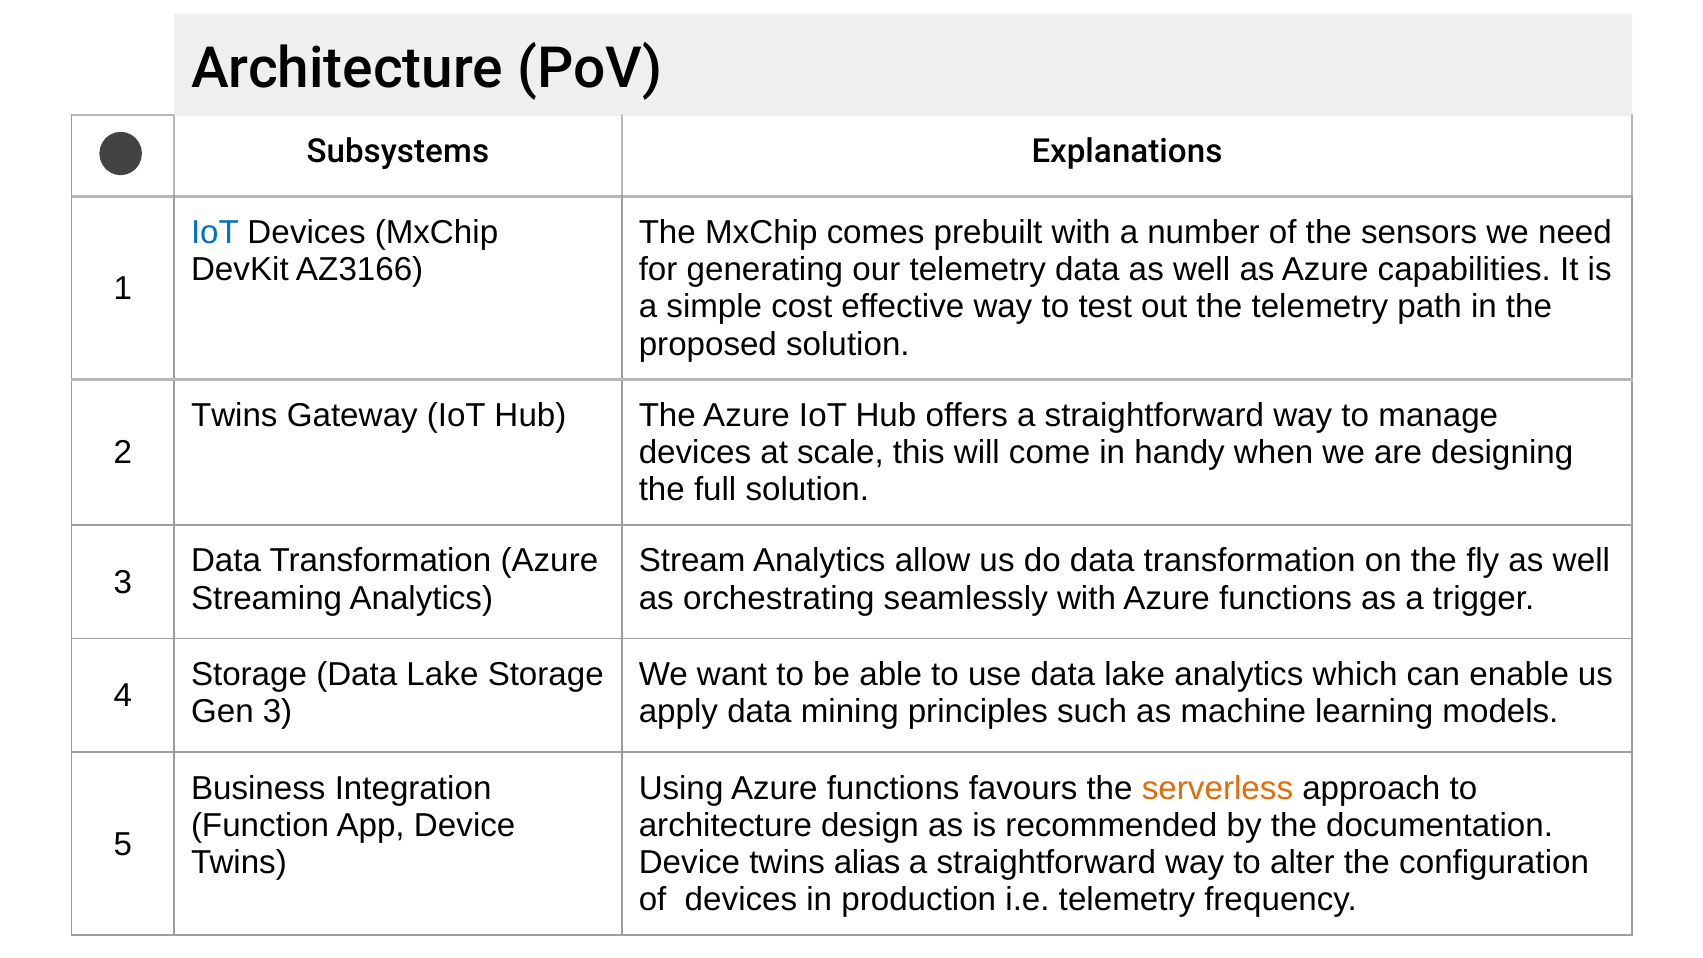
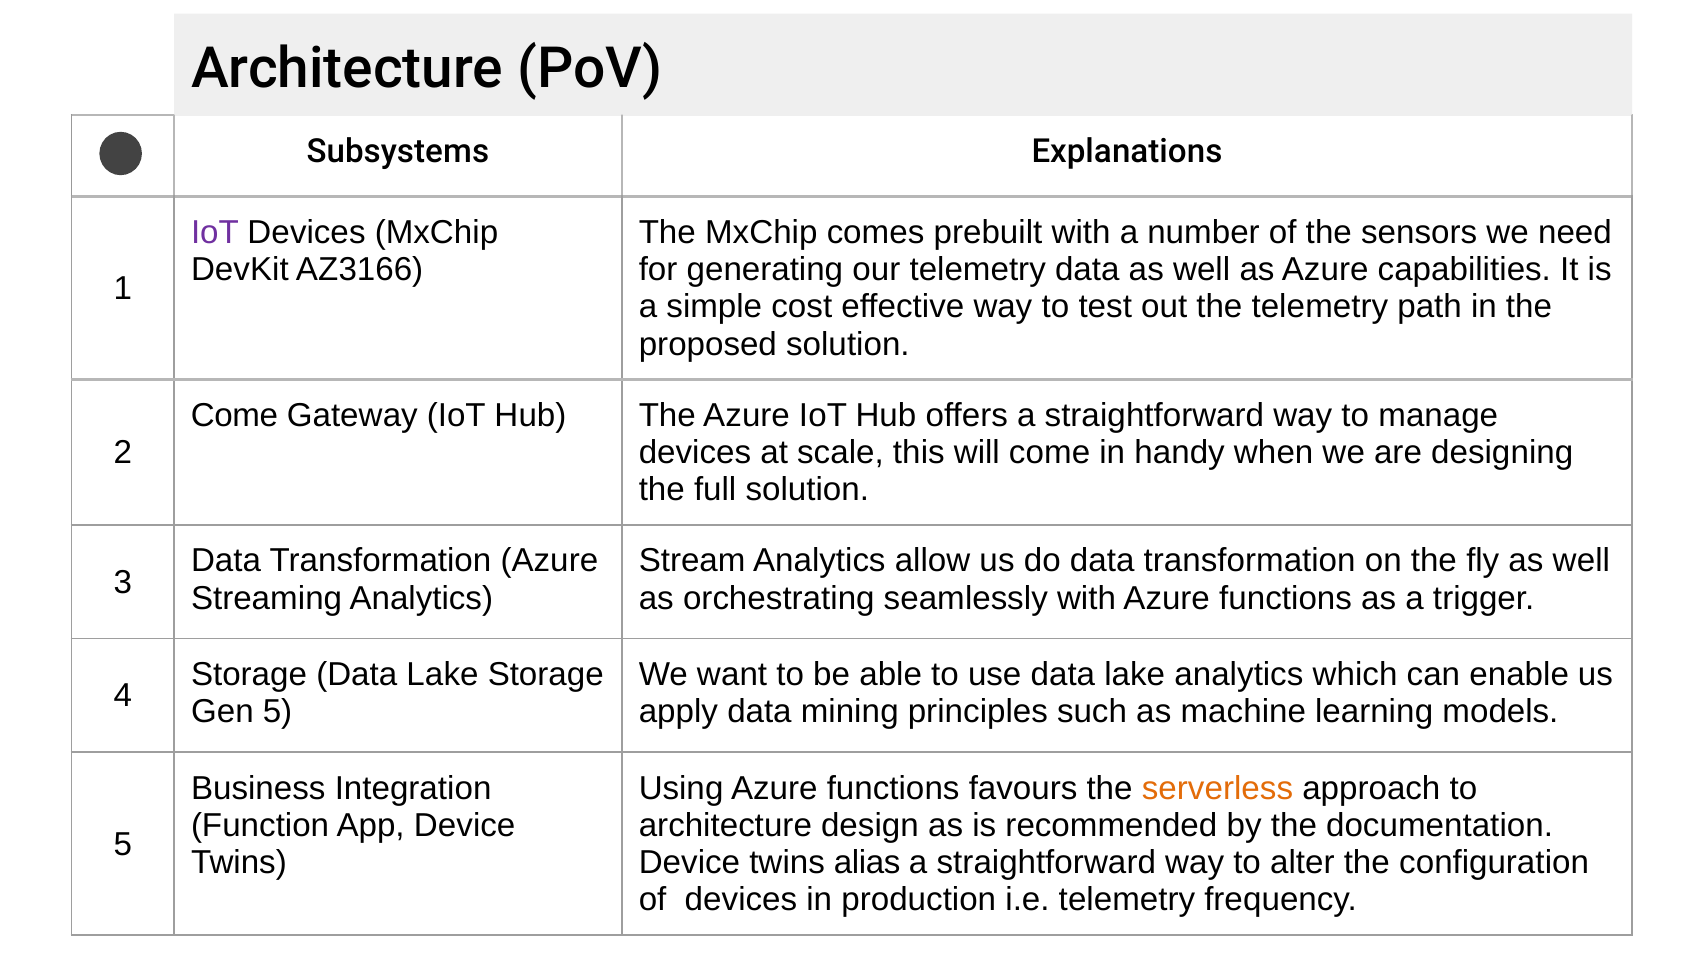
IoT colour: blue -> purple (215, 233)
Twins: Twins -> Come (234, 415)
Gen 3: 3 -> 5 (278, 712)
